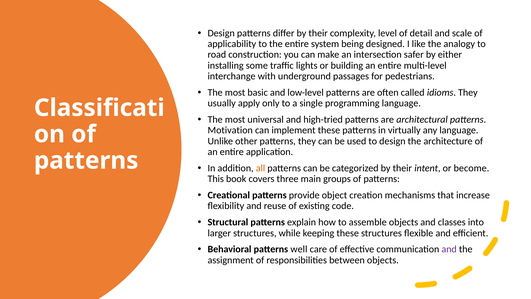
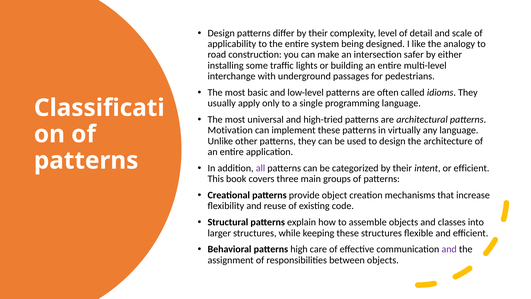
all colour: orange -> purple (260, 168)
or become: become -> efficient (472, 168)
well: well -> high (299, 249)
